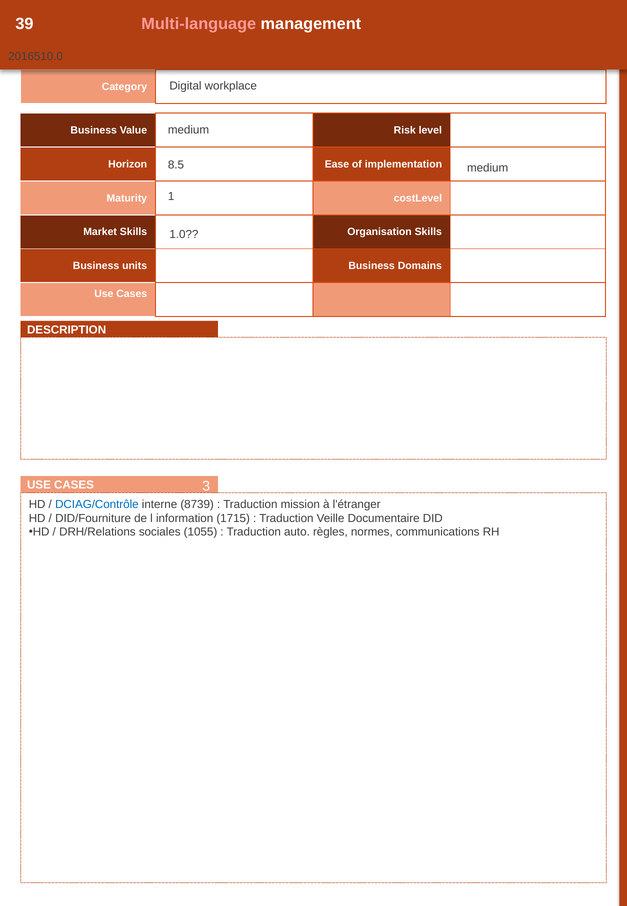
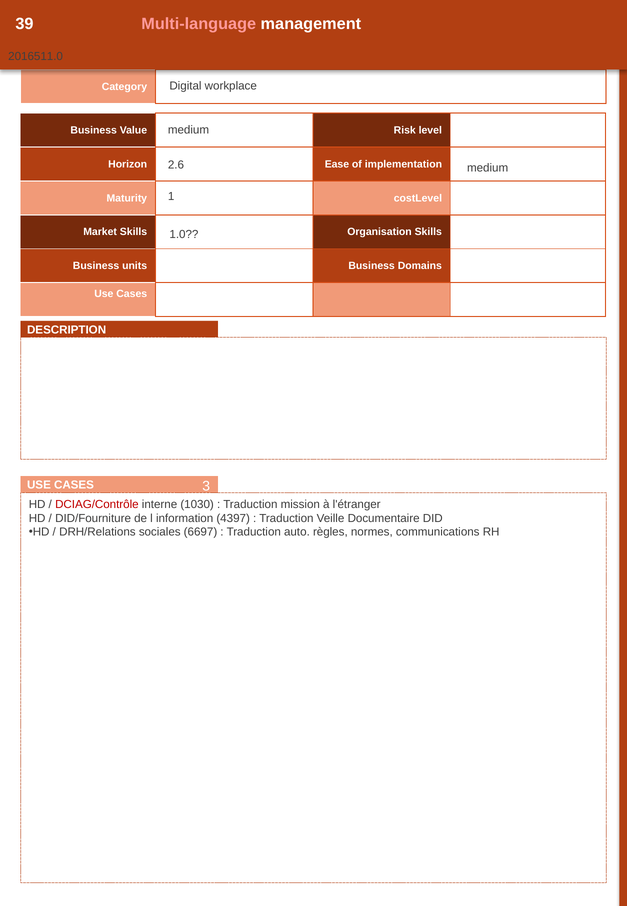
2016510.0: 2016510.0 -> 2016511.0 (36, 56)
8.5: 8.5 -> 2.6 (176, 165)
DCIAG/Contrôle colour: blue -> red (97, 504)
8739: 8739 -> 1030 (197, 504)
1715: 1715 -> 4397 (233, 518)
1055: 1055 -> 6697 (200, 532)
